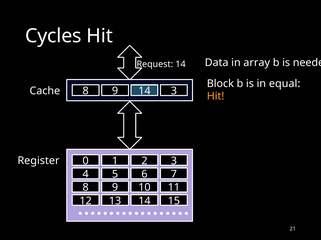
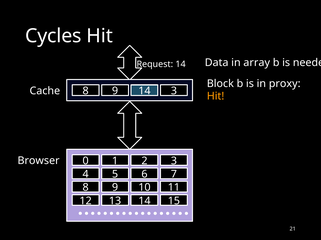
equal: equal -> proxy (285, 84)
Register: Register -> Browser (39, 161)
